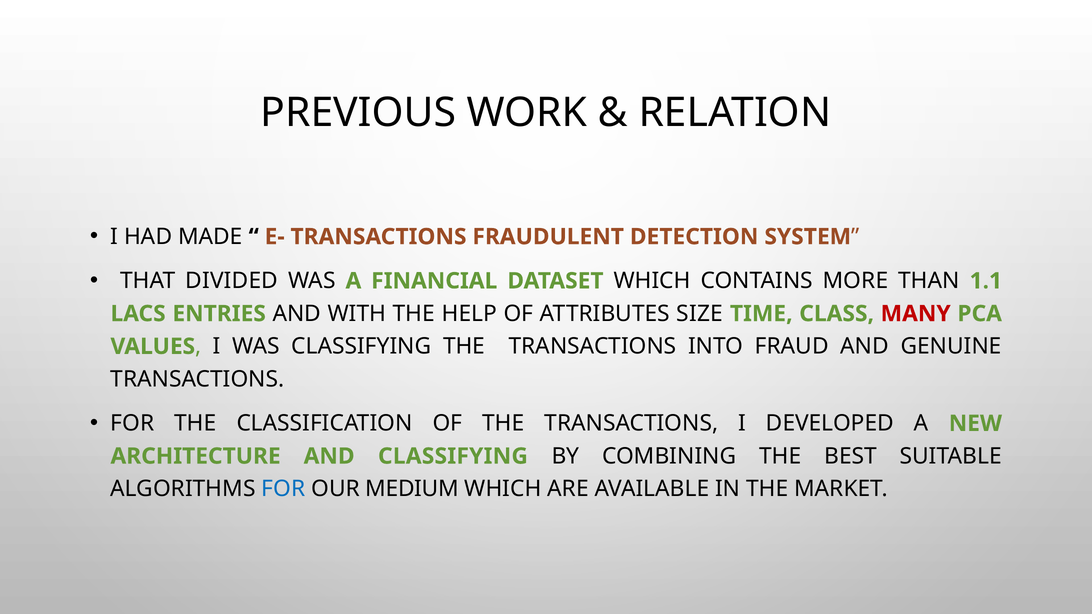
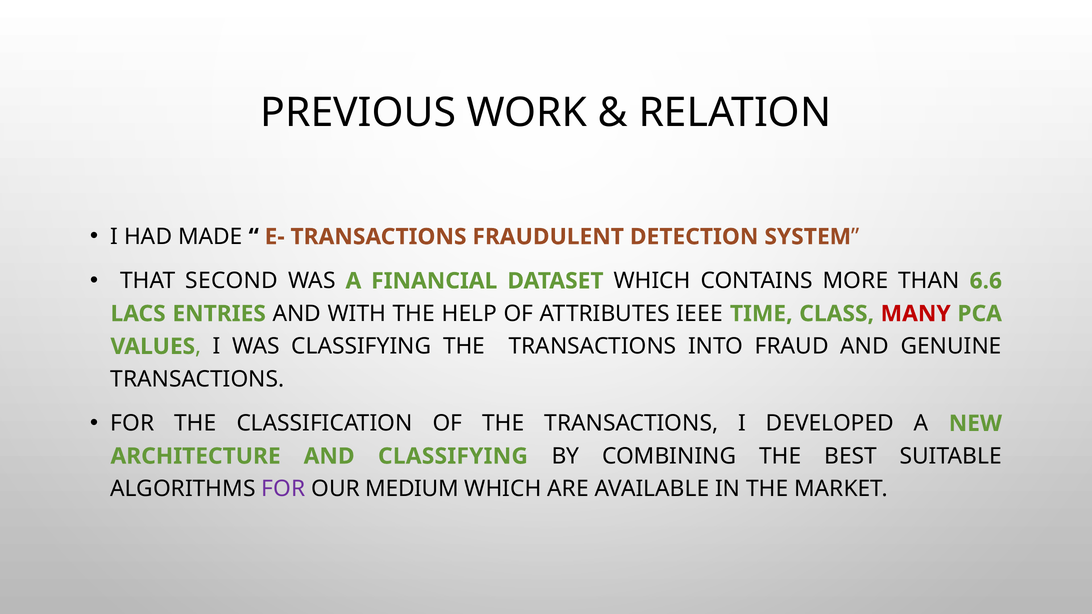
DIVIDED: DIVIDED -> SECOND (232, 281)
1.1: 1.1 -> 6.6 (986, 281)
SIZE: SIZE -> IEEE (700, 314)
FOR colour: blue -> purple (283, 489)
